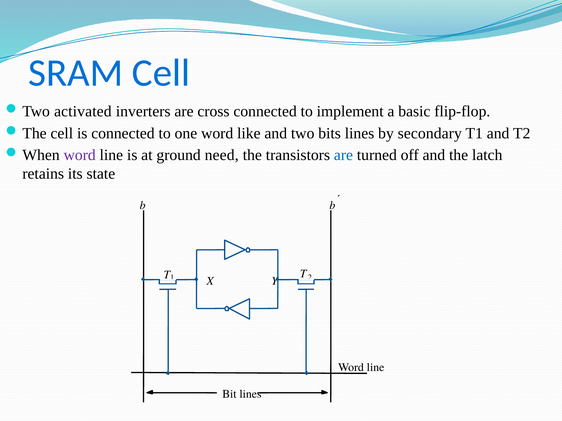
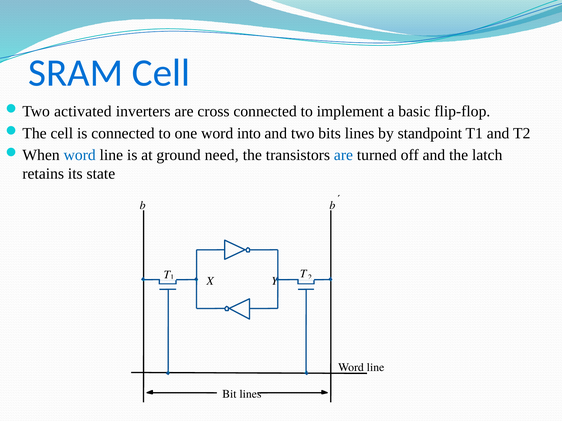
like: like -> into (249, 133)
secondary: secondary -> standpoint (430, 133)
word colour: purple -> blue (80, 155)
